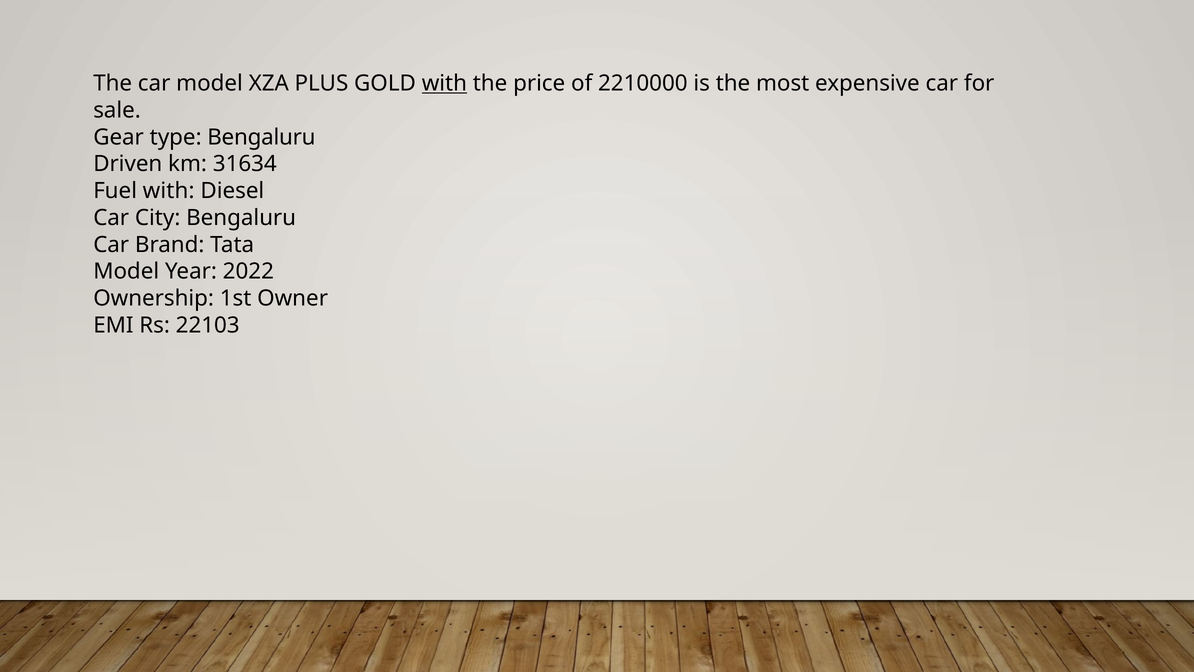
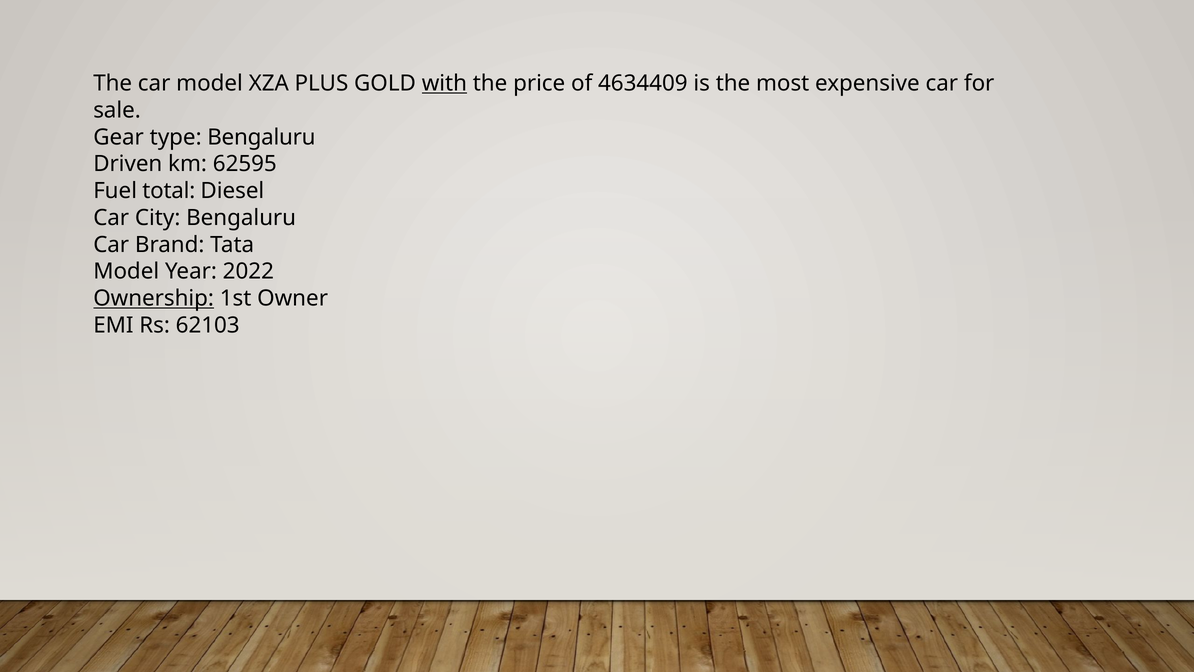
2210000: 2210000 -> 4634409 (643, 83)
31634: 31634 -> 62595 (245, 164)
Fuel with: with -> total (169, 191)
Ownership underline: none -> present (154, 298)
22103: 22103 -> 62103 (208, 325)
